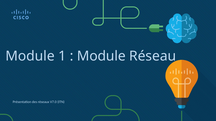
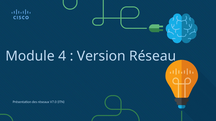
1: 1 -> 4 (62, 56)
Module: Module -> Version (101, 56)
